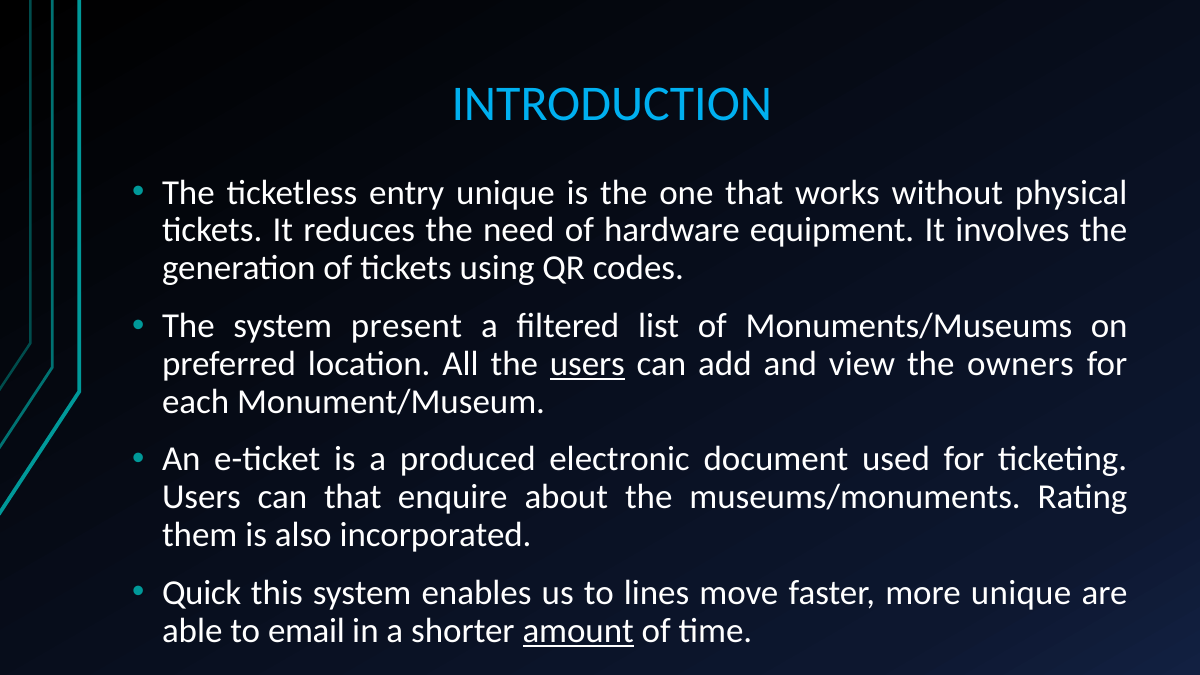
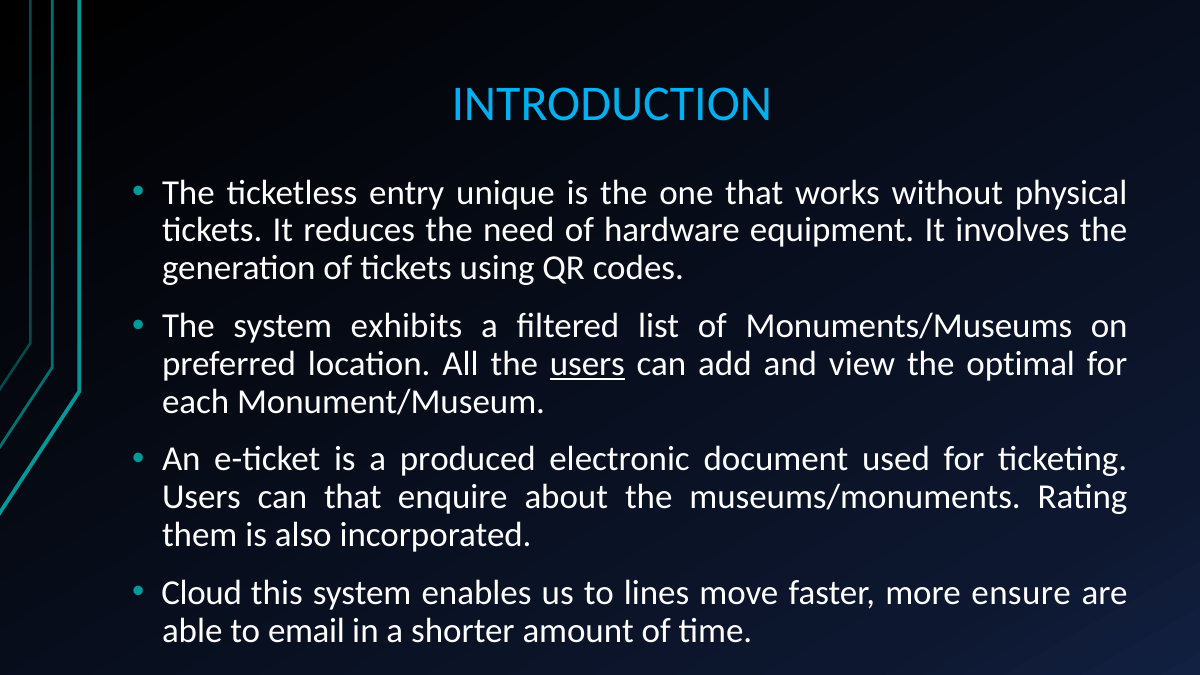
present: present -> exhibits (407, 326)
owners: owners -> optimal (1021, 364)
Quick: Quick -> Cloud (202, 593)
more unique: unique -> ensure (1021, 593)
amount underline: present -> none (578, 631)
